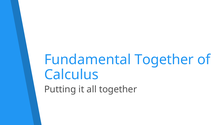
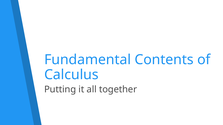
Fundamental Together: Together -> Contents (164, 60)
